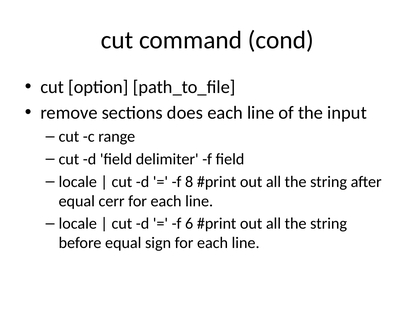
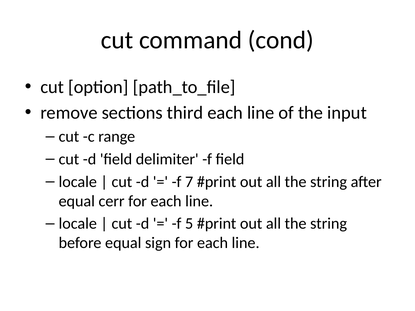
does: does -> third (185, 113)
8: 8 -> 7 (189, 182)
6: 6 -> 5 (189, 224)
